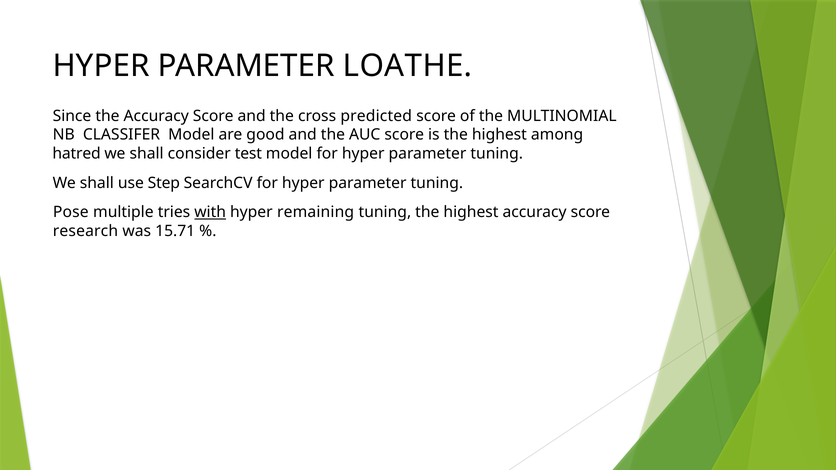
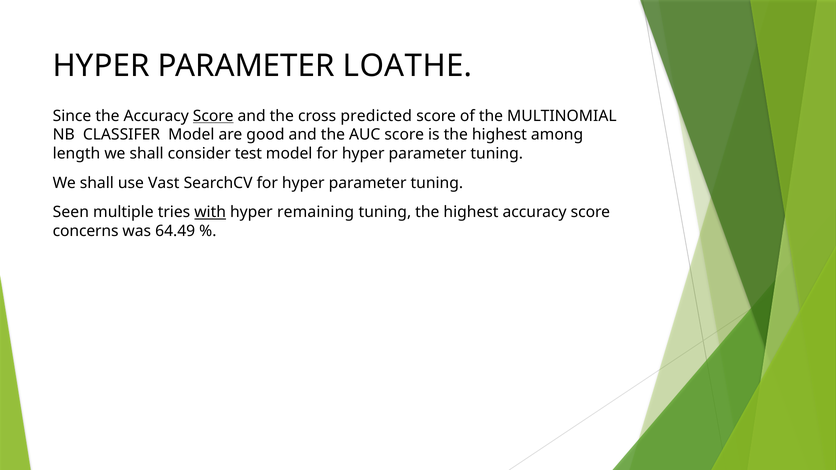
Score underline: none -> present (213, 116)
hatred: hatred -> length (77, 154)
Step: Step -> Vast (164, 183)
Pose: Pose -> Seen (71, 212)
research: research -> concerns (86, 231)
15.71: 15.71 -> 64.49 (175, 231)
